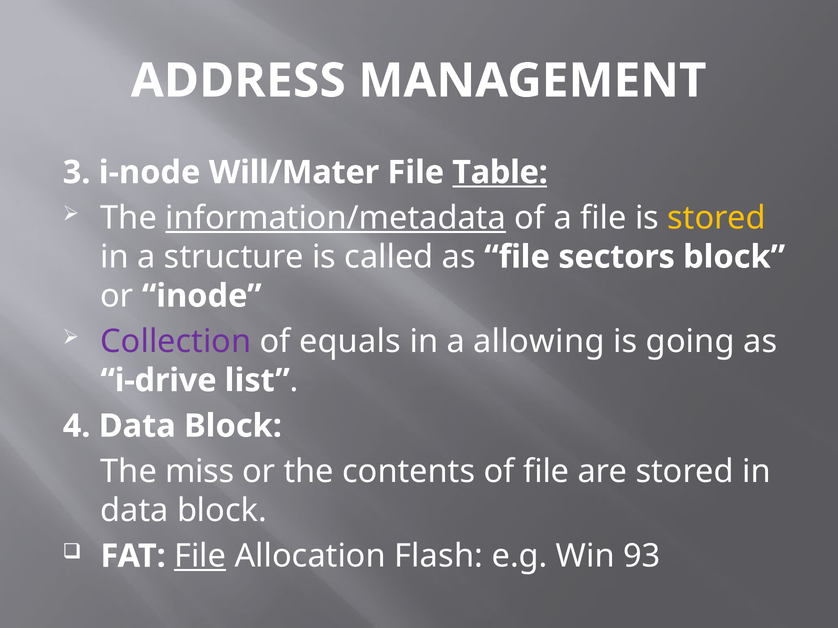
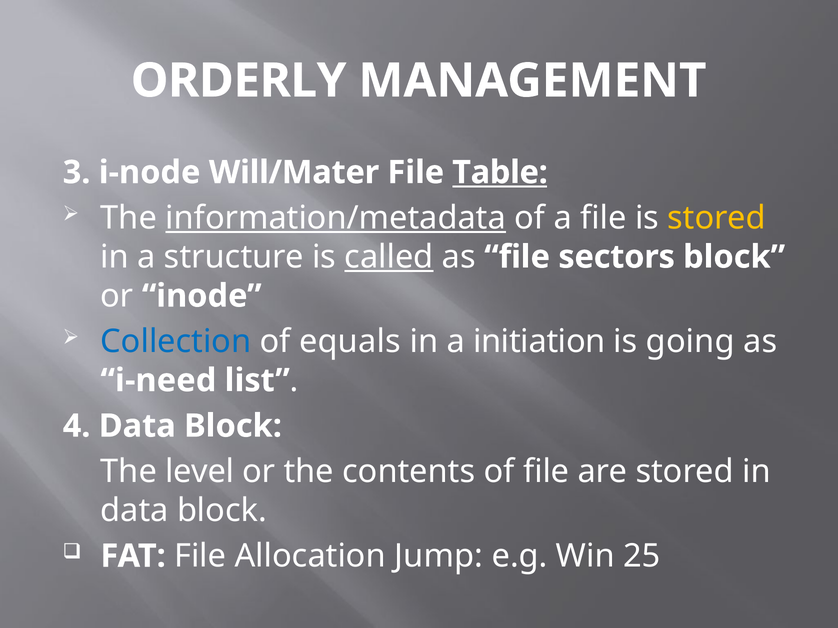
ADDRESS: ADDRESS -> ORDERLY (239, 81)
called underline: none -> present (389, 257)
Collection colour: purple -> blue (176, 342)
allowing: allowing -> initiation (539, 342)
i-drive: i-drive -> i-need (158, 381)
miss: miss -> level (200, 472)
File underline: present -> none (200, 556)
Flash: Flash -> Jump (439, 556)
93: 93 -> 25 (642, 556)
